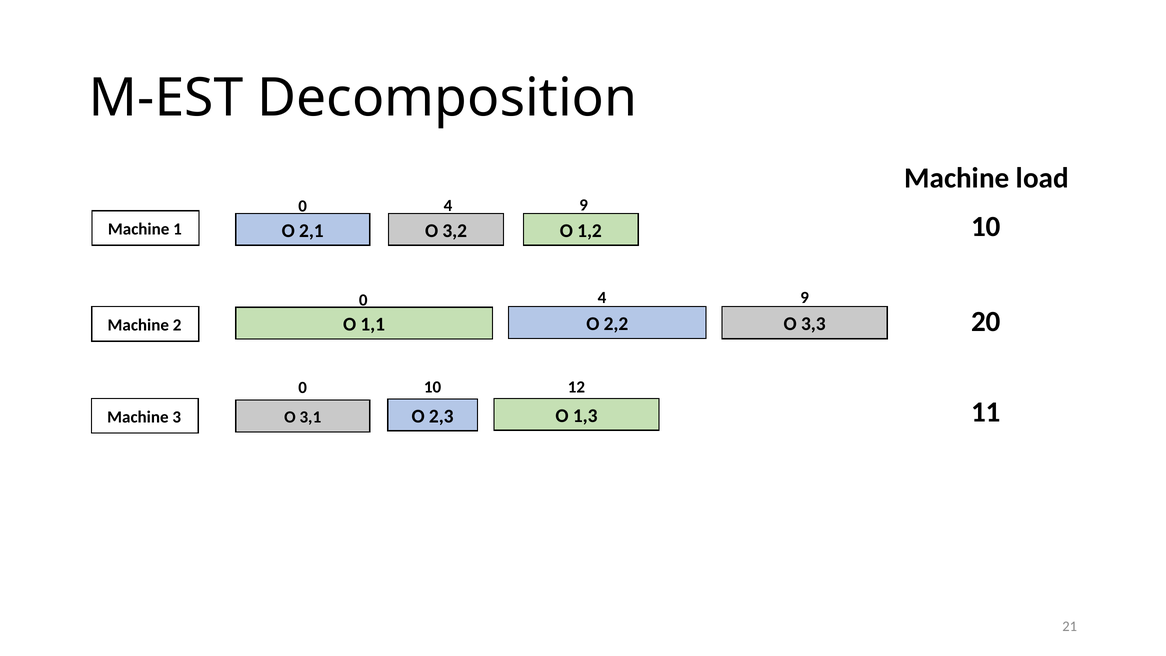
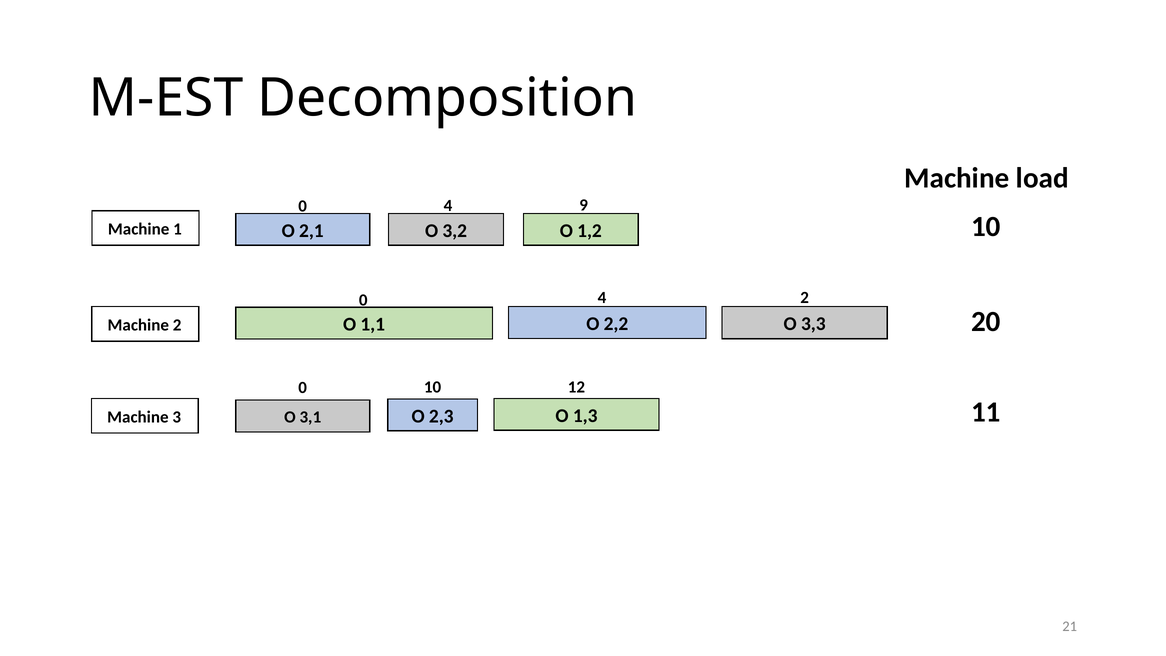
9: 9 -> 2 (805, 297)
